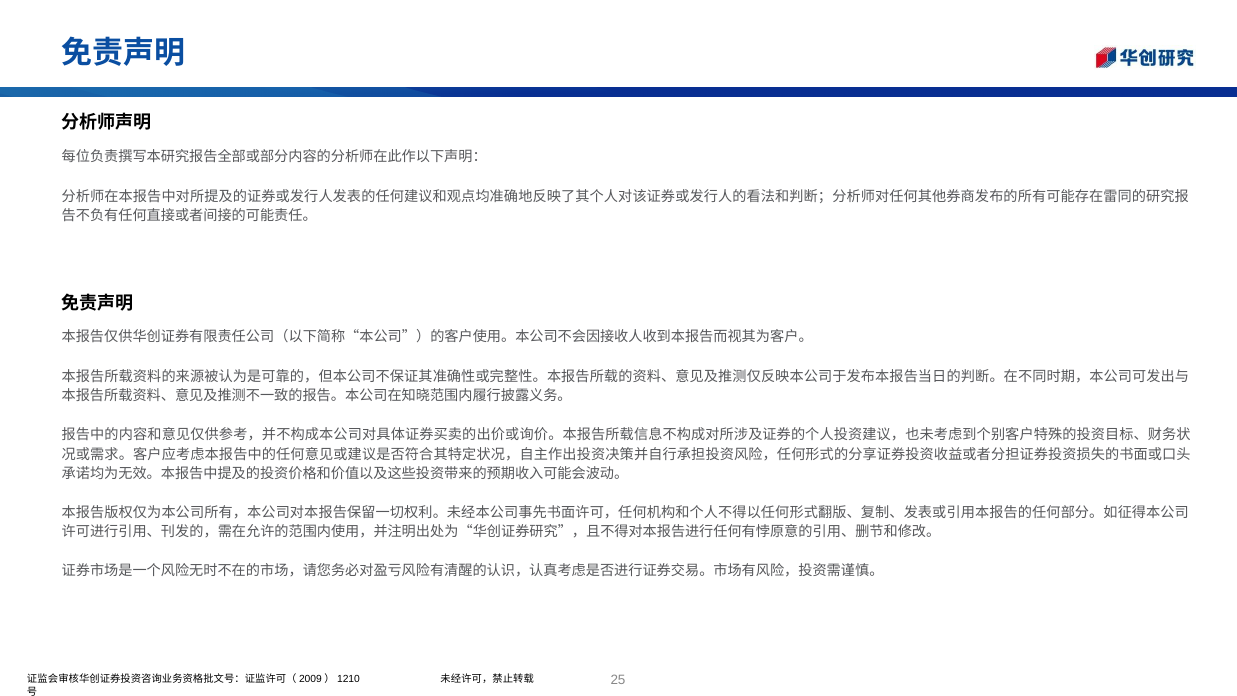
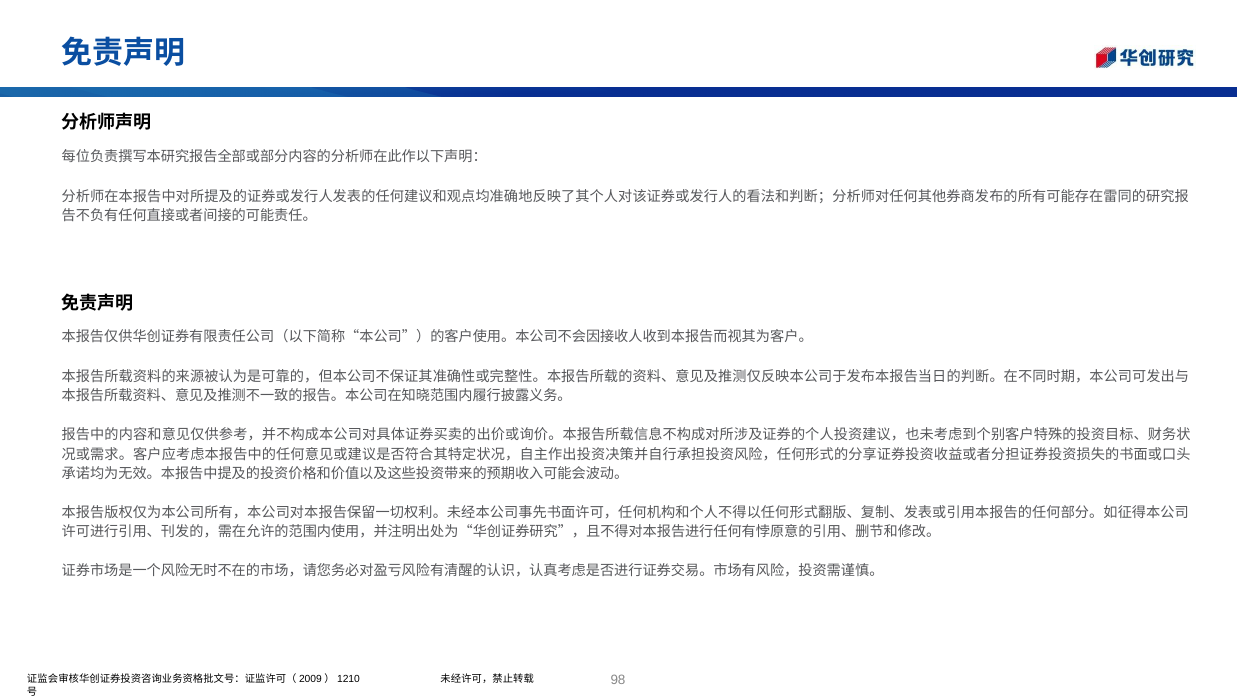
25: 25 -> 98 (618, 680)
